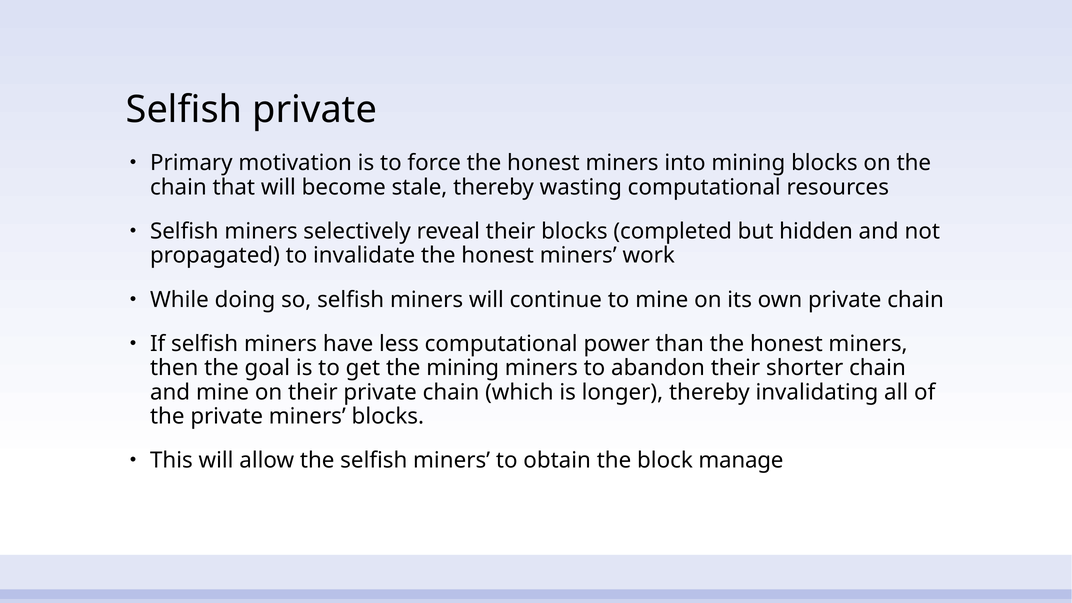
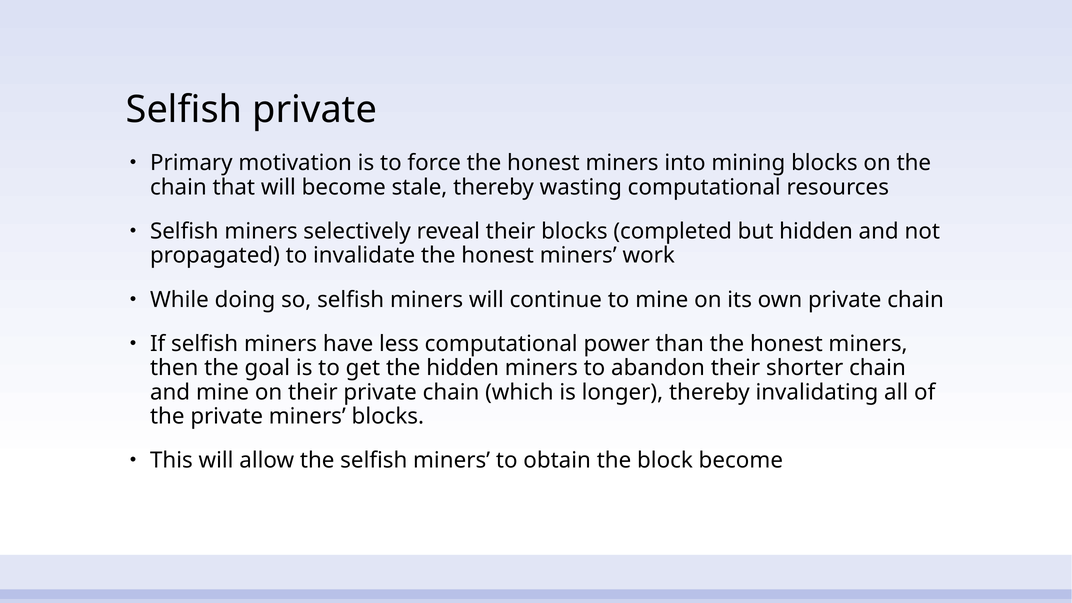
the mining: mining -> hidden (463, 368)
block manage: manage -> become (741, 461)
